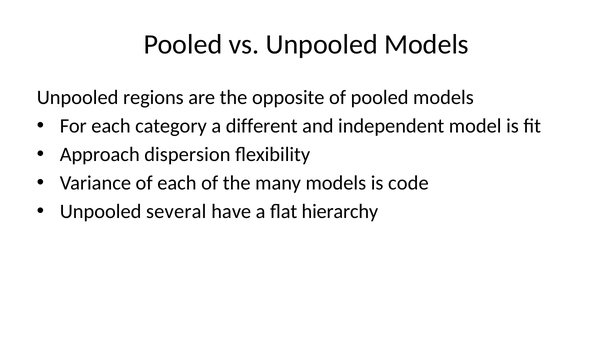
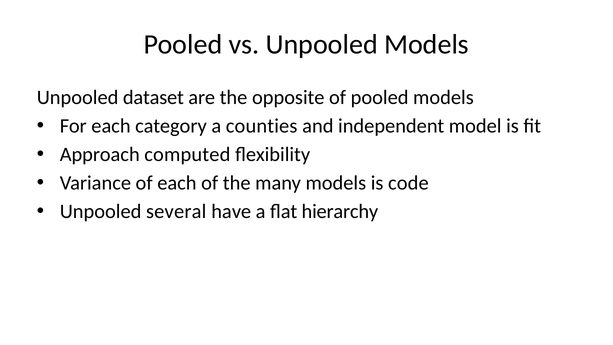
regions: regions -> dataset (153, 97)
different: different -> counties (262, 126)
dispersion: dispersion -> computed (187, 154)
